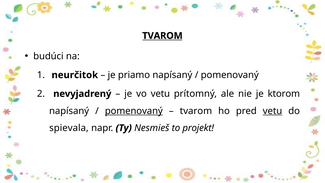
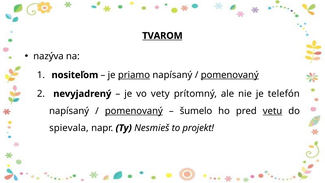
budúci: budúci -> nazýva (48, 56)
neurčitok: neurčitok -> nositeľom (75, 75)
priamo underline: none -> present (134, 75)
pomenovaný underline: none -> present (230, 75)
vo vetu: vetu -> vety (160, 94)
ktorom: ktorom -> telefón (284, 94)
tvarom: tvarom -> šumelo (196, 111)
